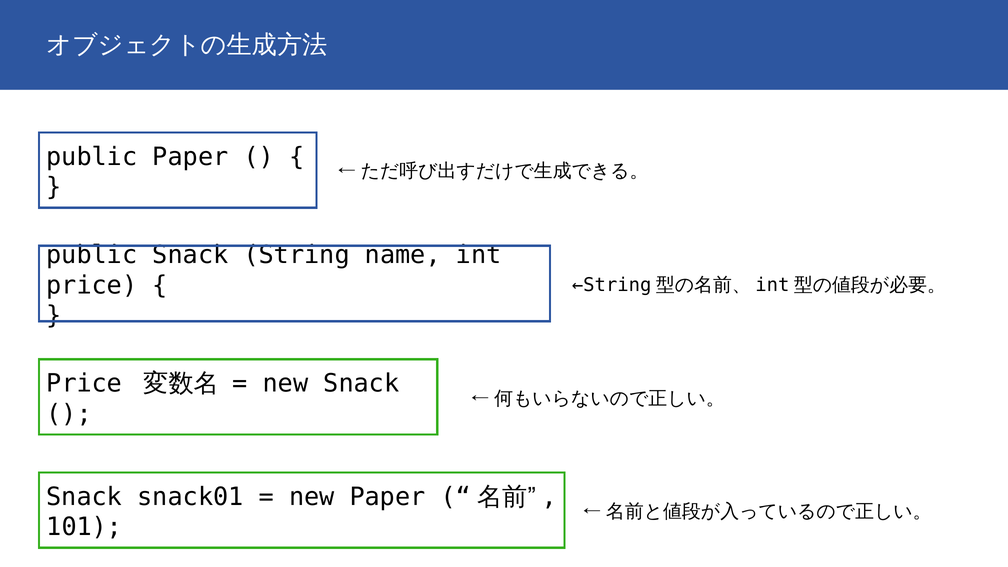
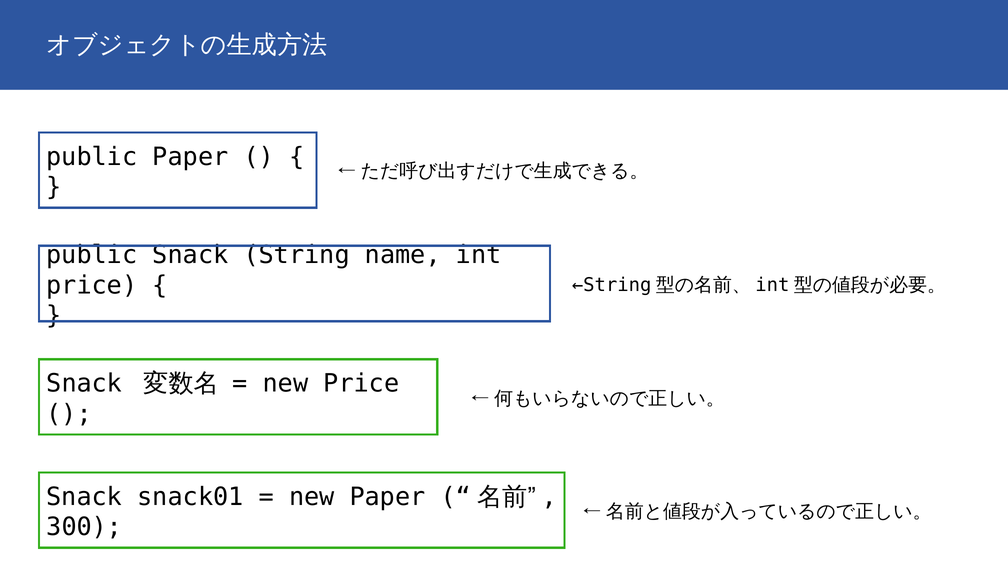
Price: Price -> Snack (84, 383)
new Snack: Snack -> Price (361, 383)
101: 101 -> 300 (84, 527)
